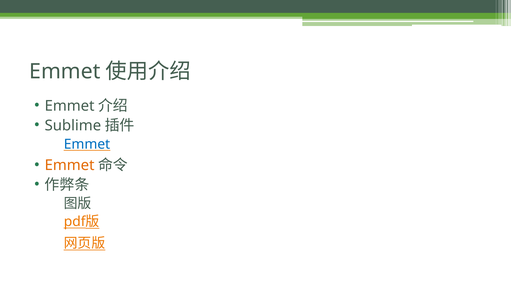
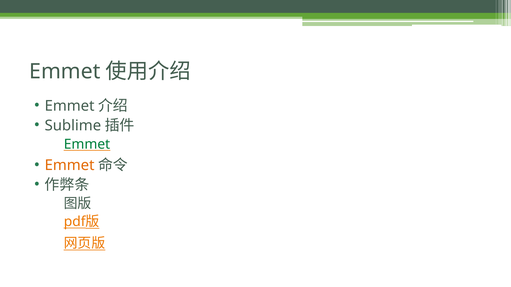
Emmet colour: blue -> green (87, 144)
